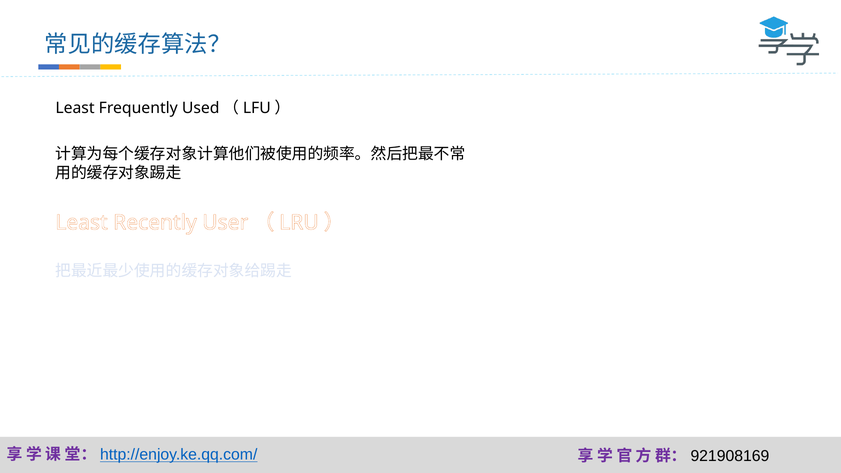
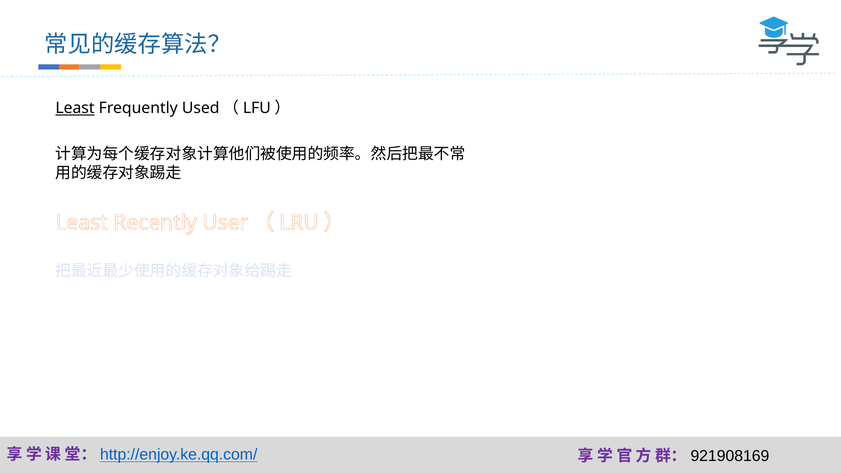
Least underline: none -> present (75, 108)
